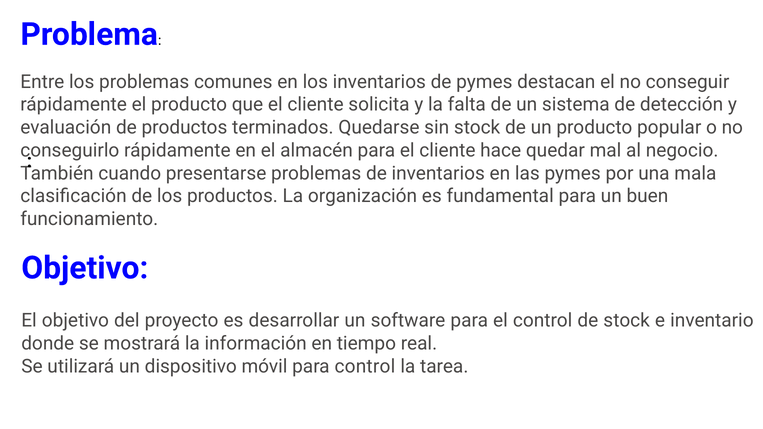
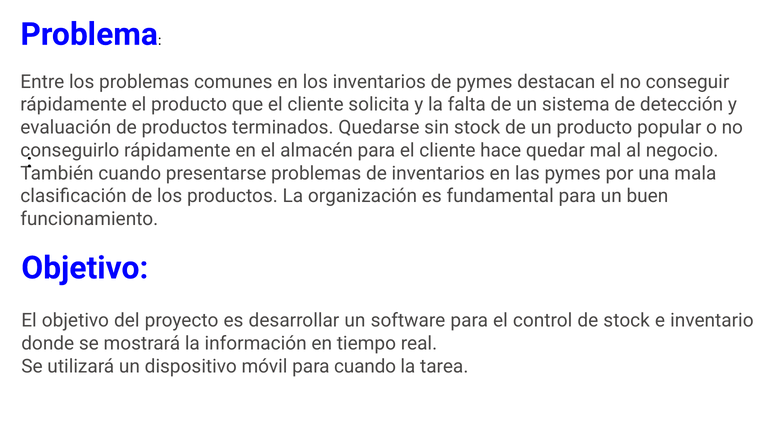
para control: control -> cuando (365, 366)
